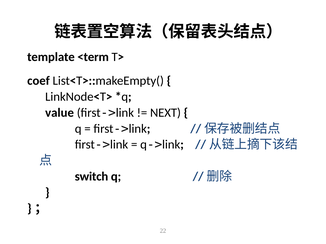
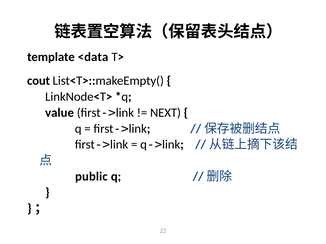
<term: <term -> <data (93, 57)
coef: coef -> cout (39, 81)
switch: switch -> public (91, 177)
